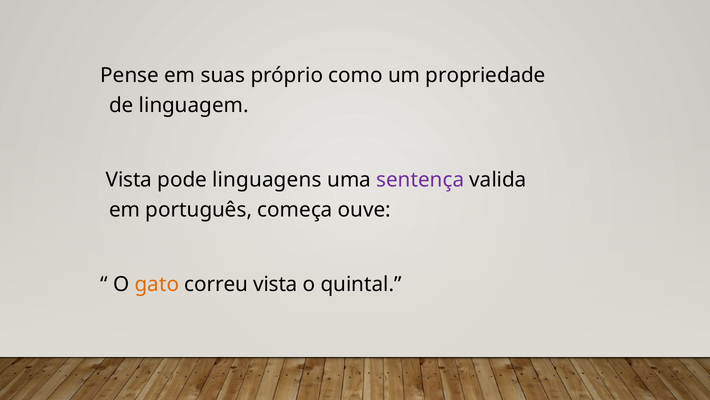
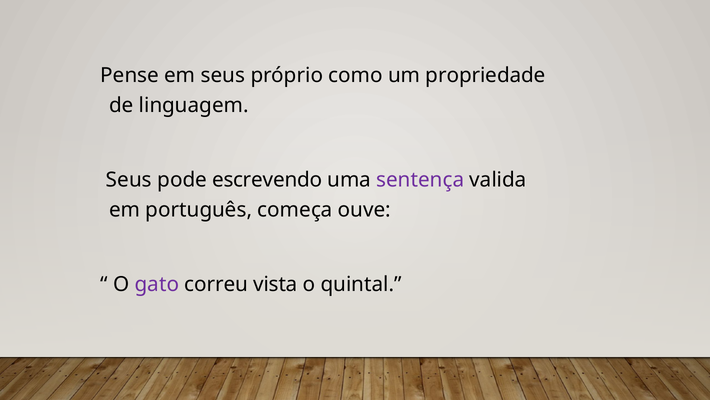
em suas: suas -> seus (223, 75)
Vista: Vista -> Seus (129, 179)
linguagens: linguagens -> escrevendo (267, 179)
gato colour: orange -> purple (157, 284)
